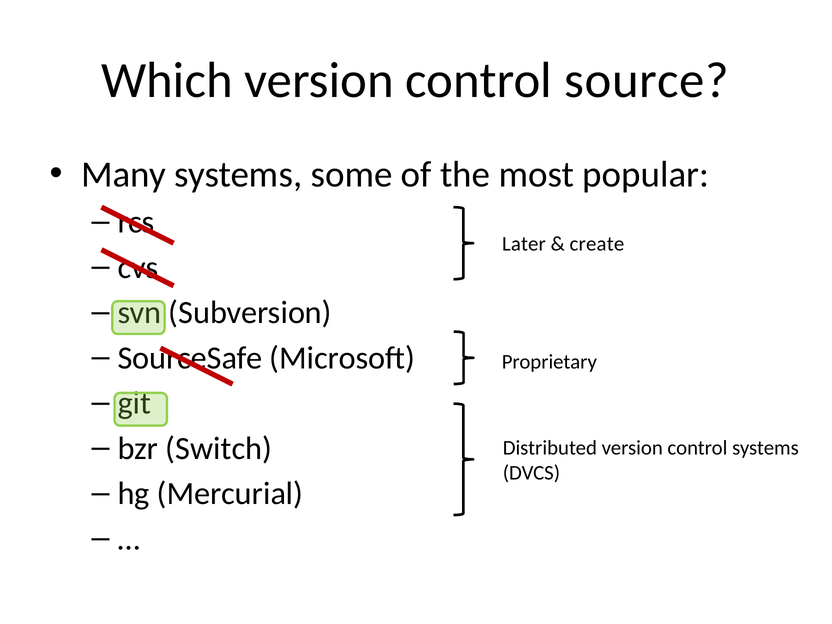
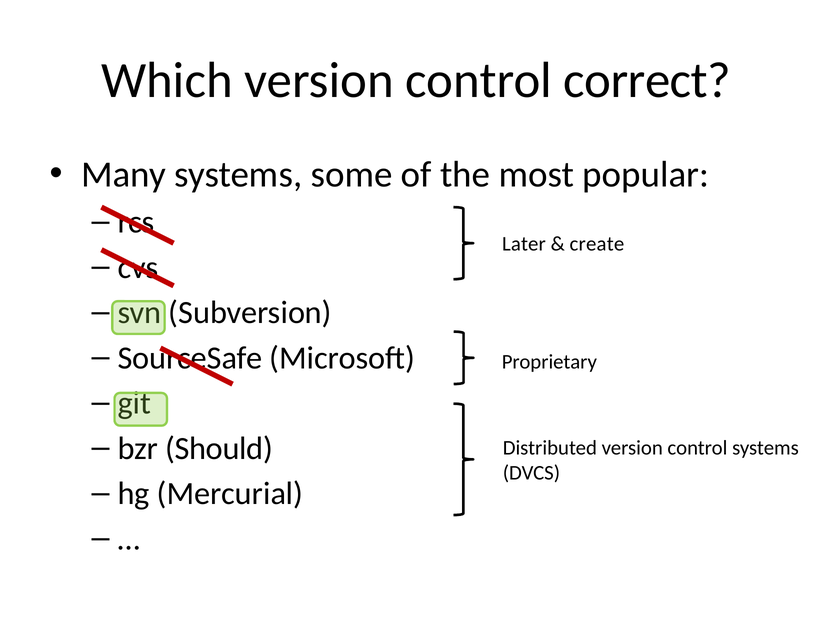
source: source -> correct (647, 81)
Switch: Switch -> Should (219, 448)
